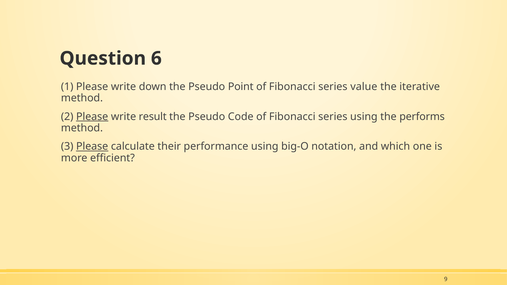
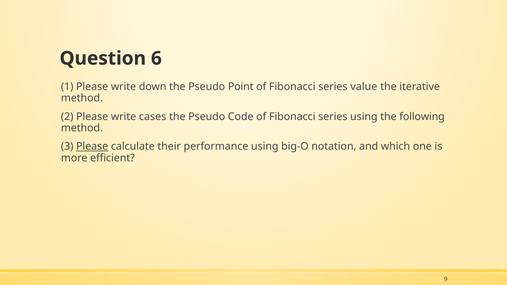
Please underline: present -> none (92, 117)
result: result -> cases (153, 117)
performs: performs -> following (422, 117)
